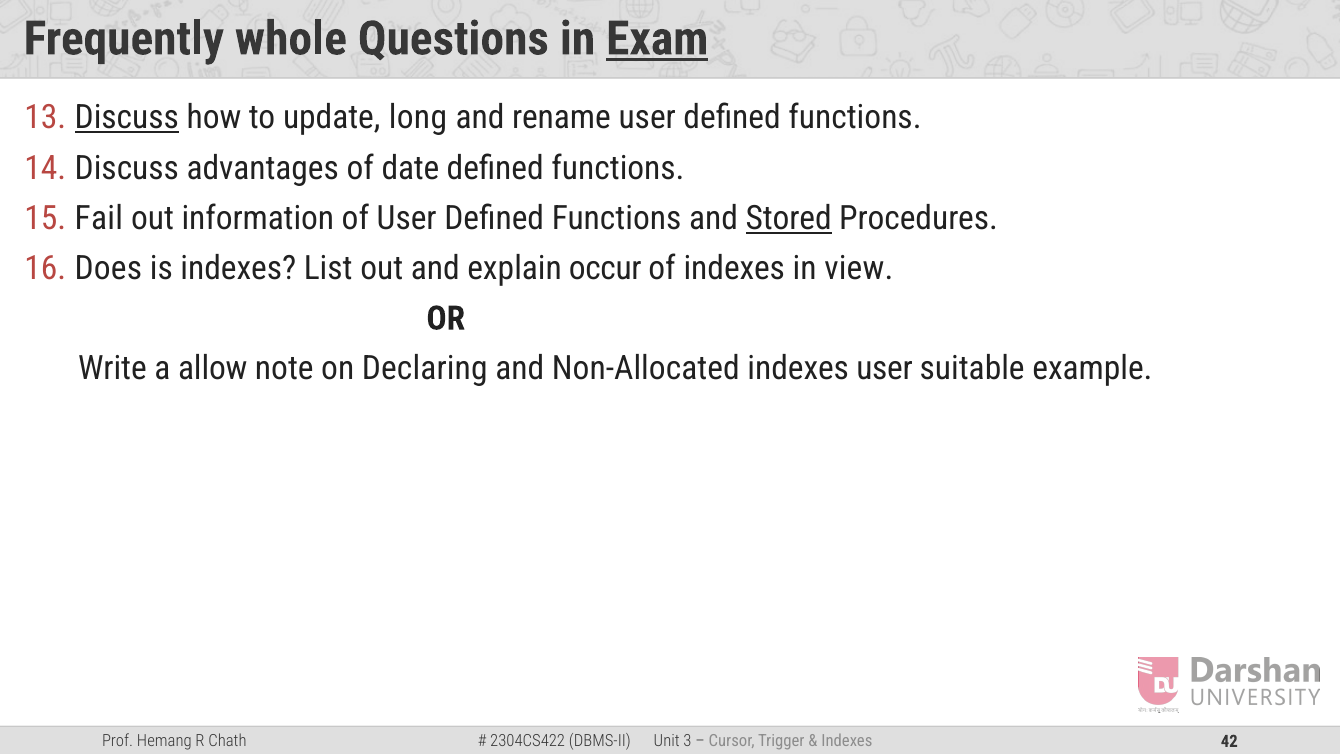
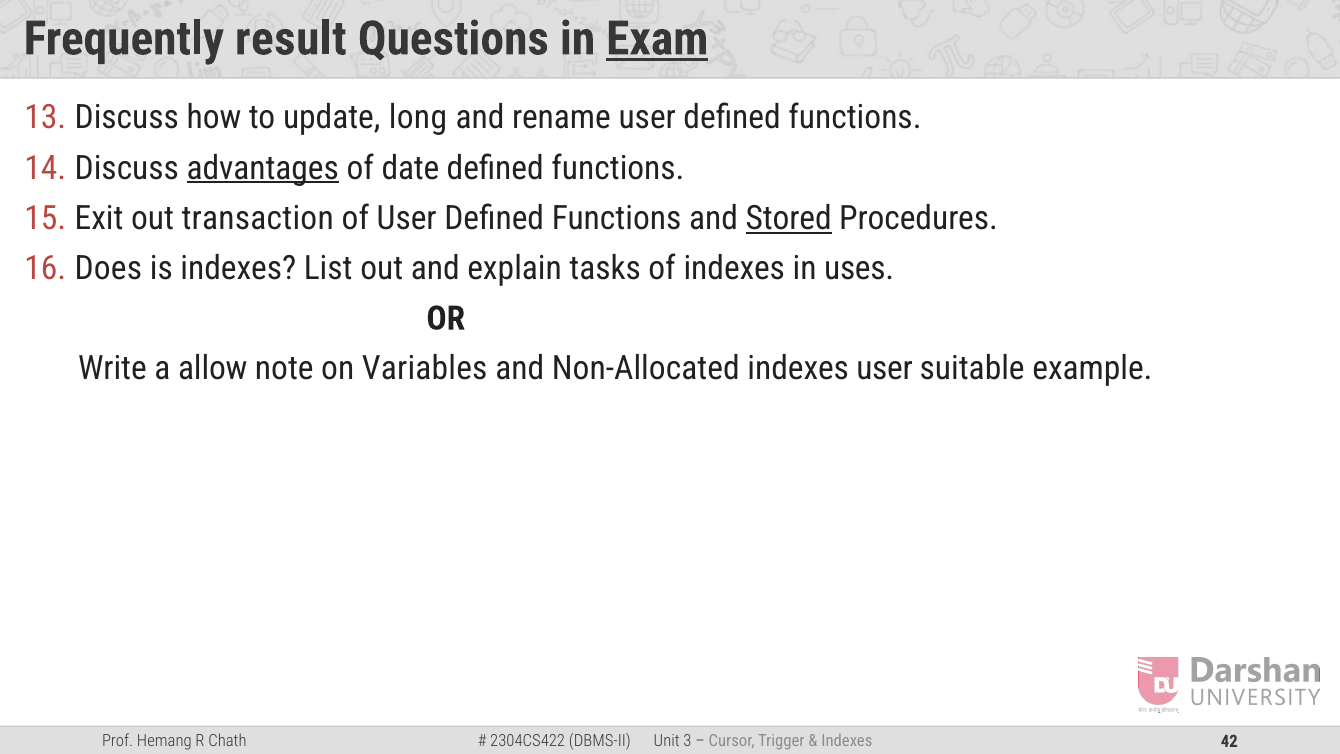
whole: whole -> result (291, 39)
Discuss underline: present -> none (127, 118)
advantages underline: none -> present (263, 168)
Fail: Fail -> Exit (99, 218)
information: information -> transaction (258, 218)
occur: occur -> tasks (605, 268)
view: view -> uses (859, 268)
Declaring: Declaring -> Variables (425, 368)
